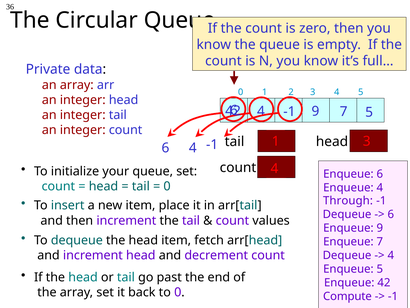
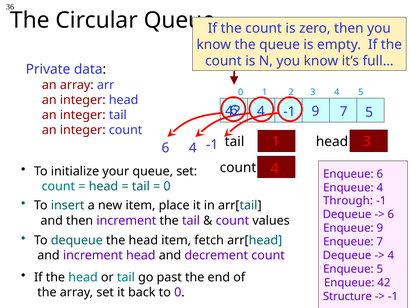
Compute: Compute -> Structure (347, 296)
